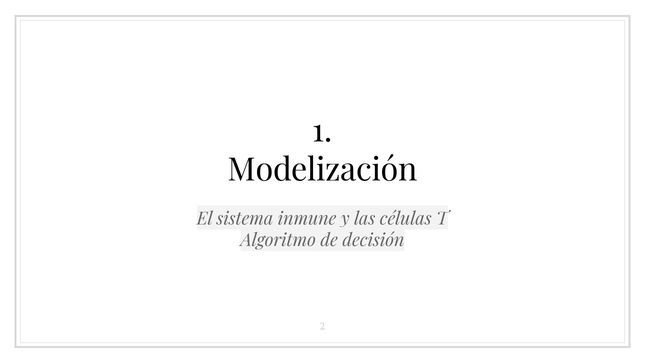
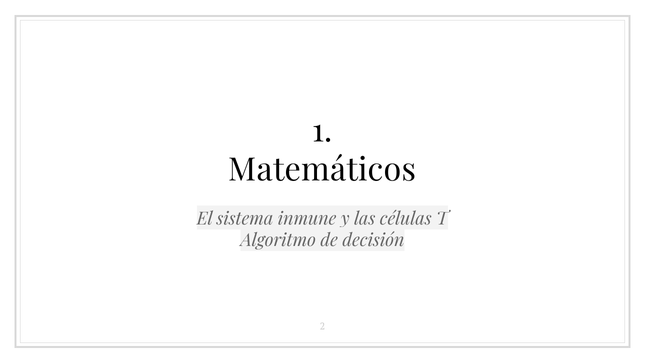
Modelización: Modelización -> Matemáticos (322, 170)
